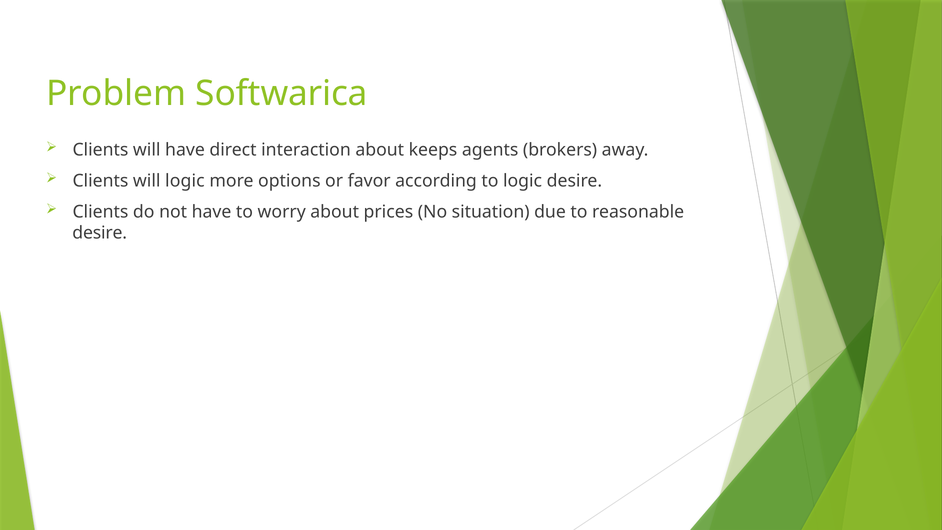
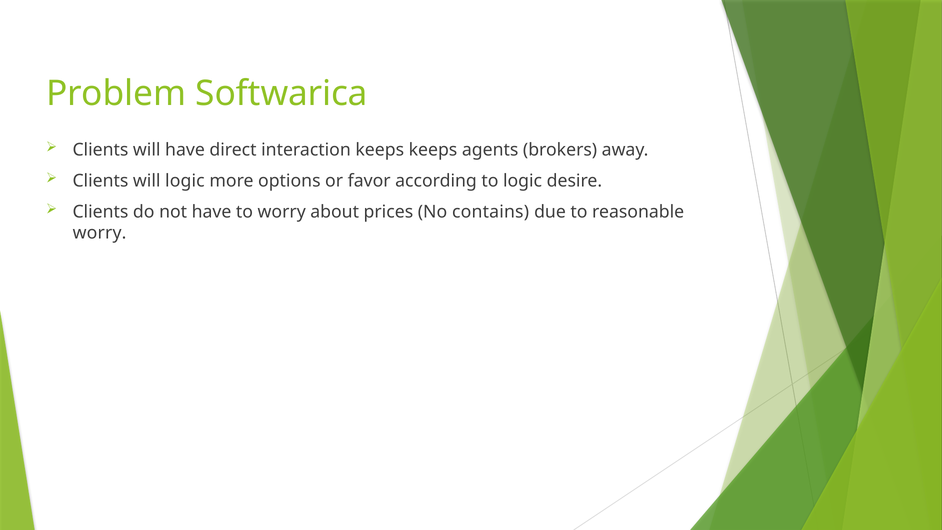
interaction about: about -> keeps (380, 150)
situation: situation -> contains (491, 212)
desire: desire -> worry (100, 233)
